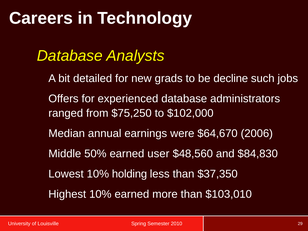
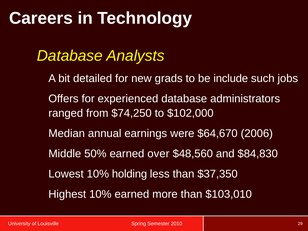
decline: decline -> include (231, 78)
$75,250: $75,250 -> $74,250 (132, 113)
user: user -> over (158, 154)
